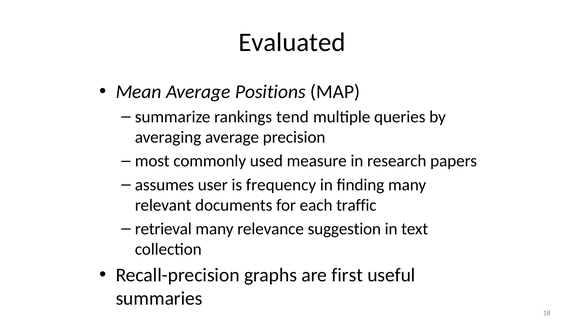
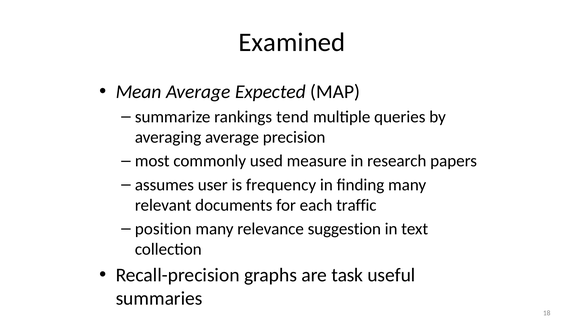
Evaluated: Evaluated -> Examined (292, 42)
Positions: Positions -> Expected (270, 92)
retrieval: retrieval -> position (163, 229)
first: first -> task (347, 276)
